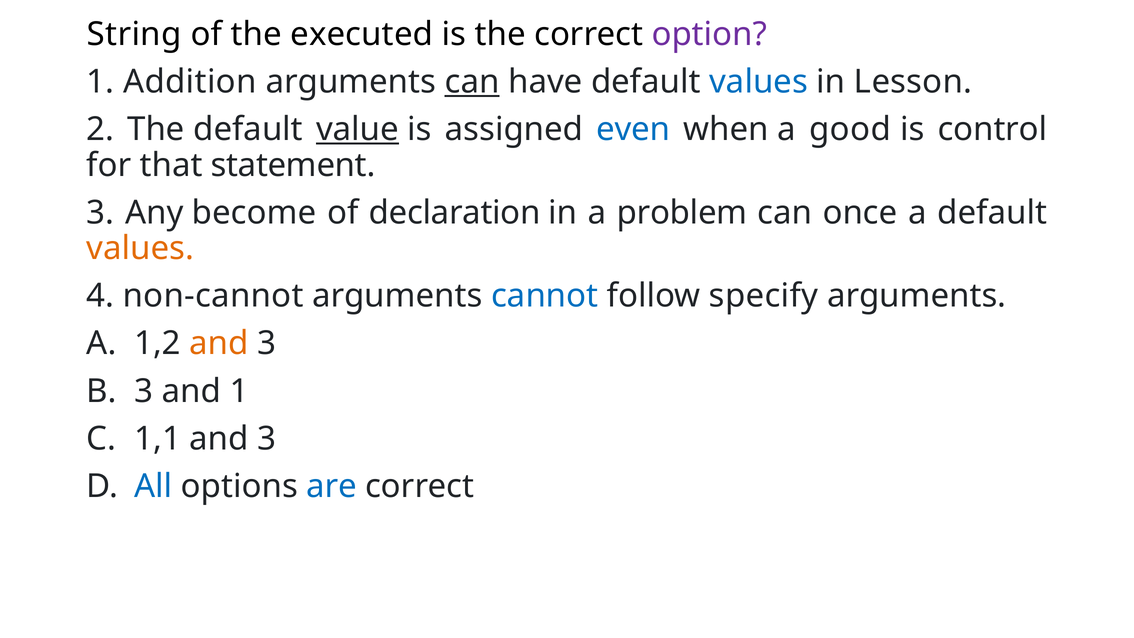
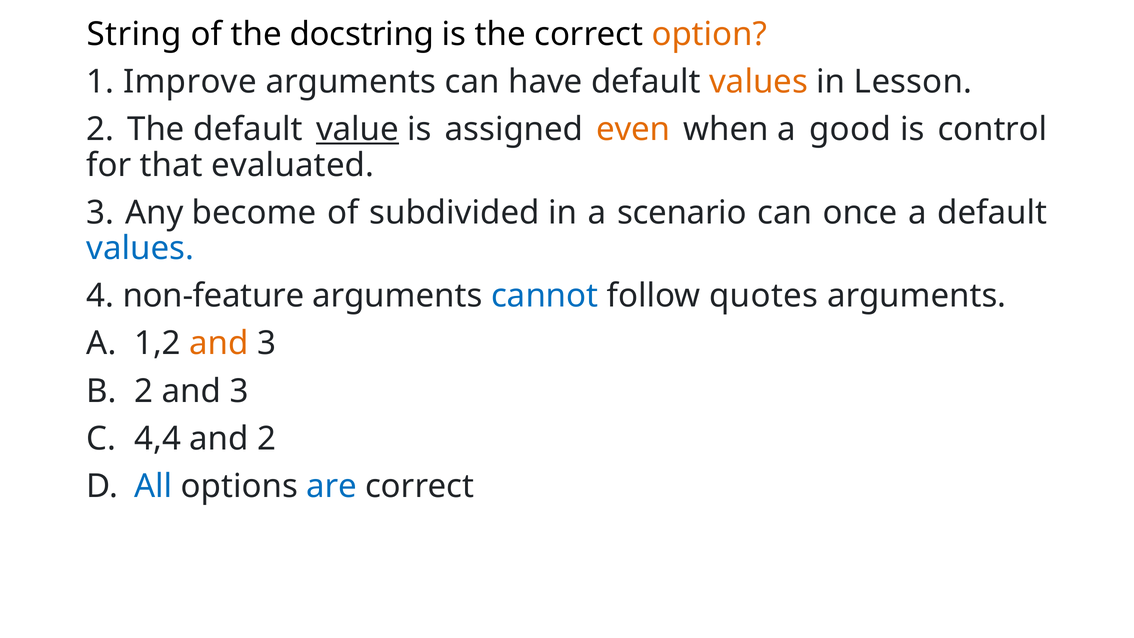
executed: executed -> docstring (362, 34)
option colour: purple -> orange (709, 34)
Addition: Addition -> Improve (190, 82)
can underline: present -> none (472, 82)
values colour: blue -> orange (759, 82)
even colour: blue -> orange (633, 129)
statement: statement -> evaluated (293, 165)
declaration: declaration -> subdivided (454, 213)
problem: problem -> scenario (682, 213)
values colour: orange -> blue (140, 248)
non-cannot: non-cannot -> non-feature (213, 296)
specify: specify -> quotes (764, 296)
3: 3 -> 2 (144, 391)
1: 1 -> 3 (239, 391)
1,1: 1,1 -> 4,4 (158, 439)
3: 3 -> 2 (267, 439)
